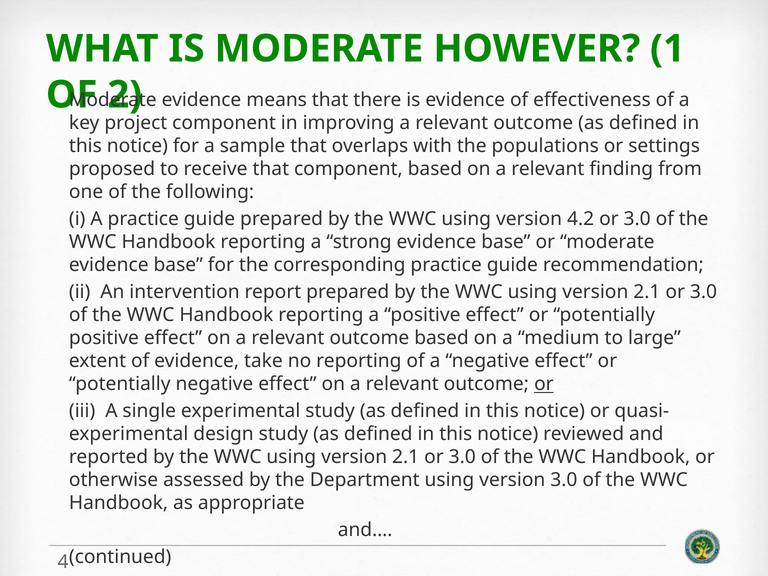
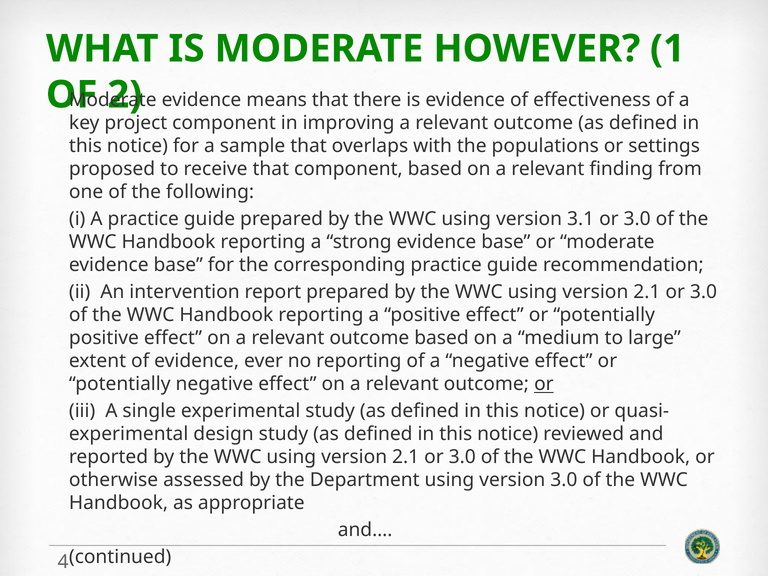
4.2: 4.2 -> 3.1 (581, 219)
take: take -> ever (263, 361)
